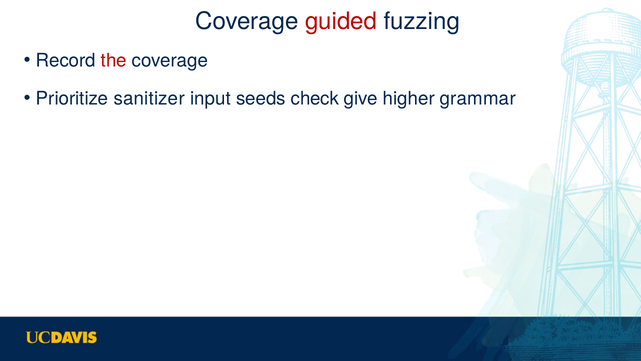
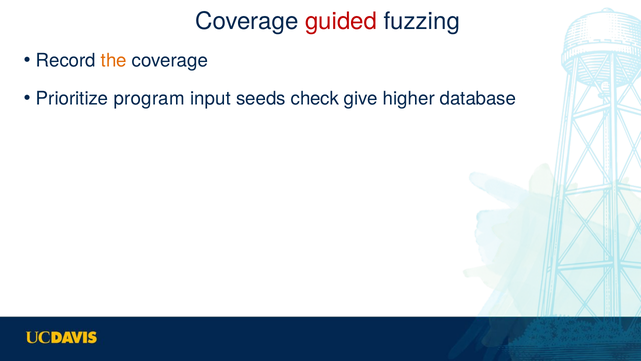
the colour: red -> orange (114, 61)
sanitizer: sanitizer -> program (149, 98)
grammar: grammar -> database (478, 98)
